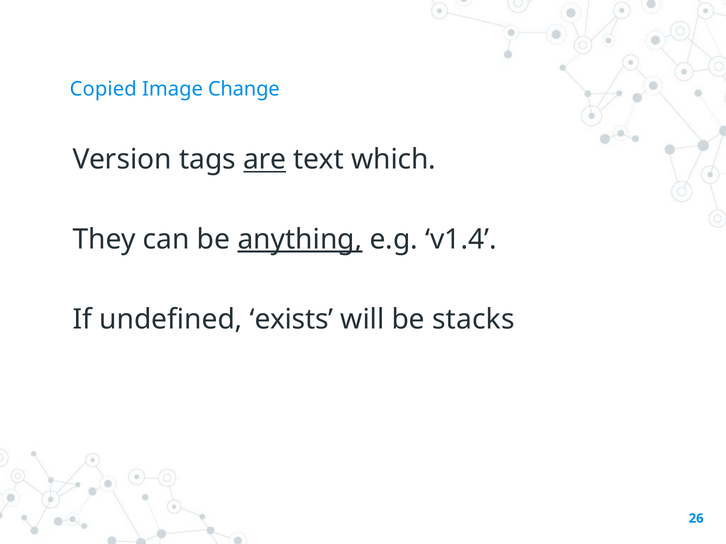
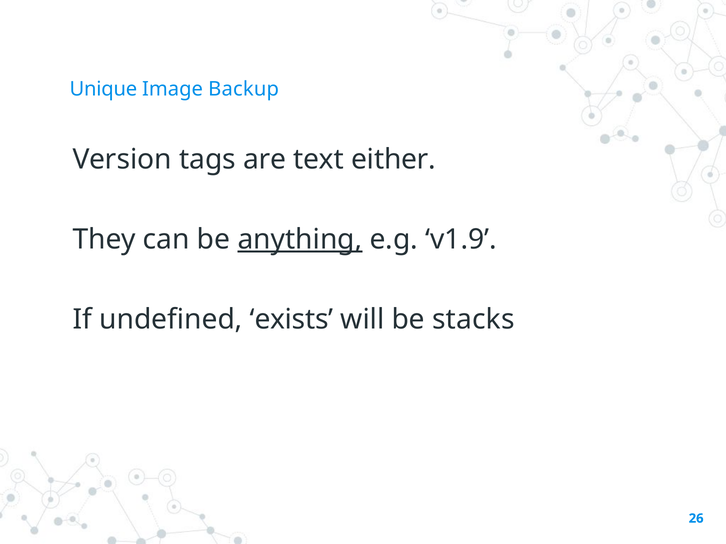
Copied: Copied -> Unique (103, 89)
Change: Change -> Backup (244, 89)
are underline: present -> none (265, 160)
which: which -> either (394, 160)
v1.4: v1.4 -> v1.9 (461, 240)
